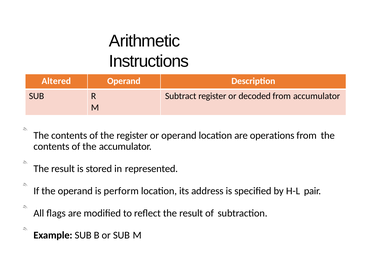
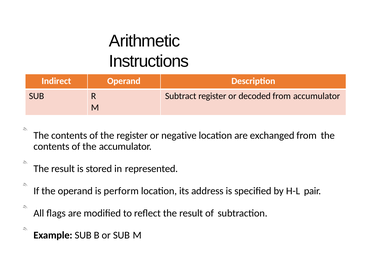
Altered: Altered -> Indirect (56, 81)
or operand: operand -> negative (179, 135)
operations: operations -> exchanged (272, 135)
